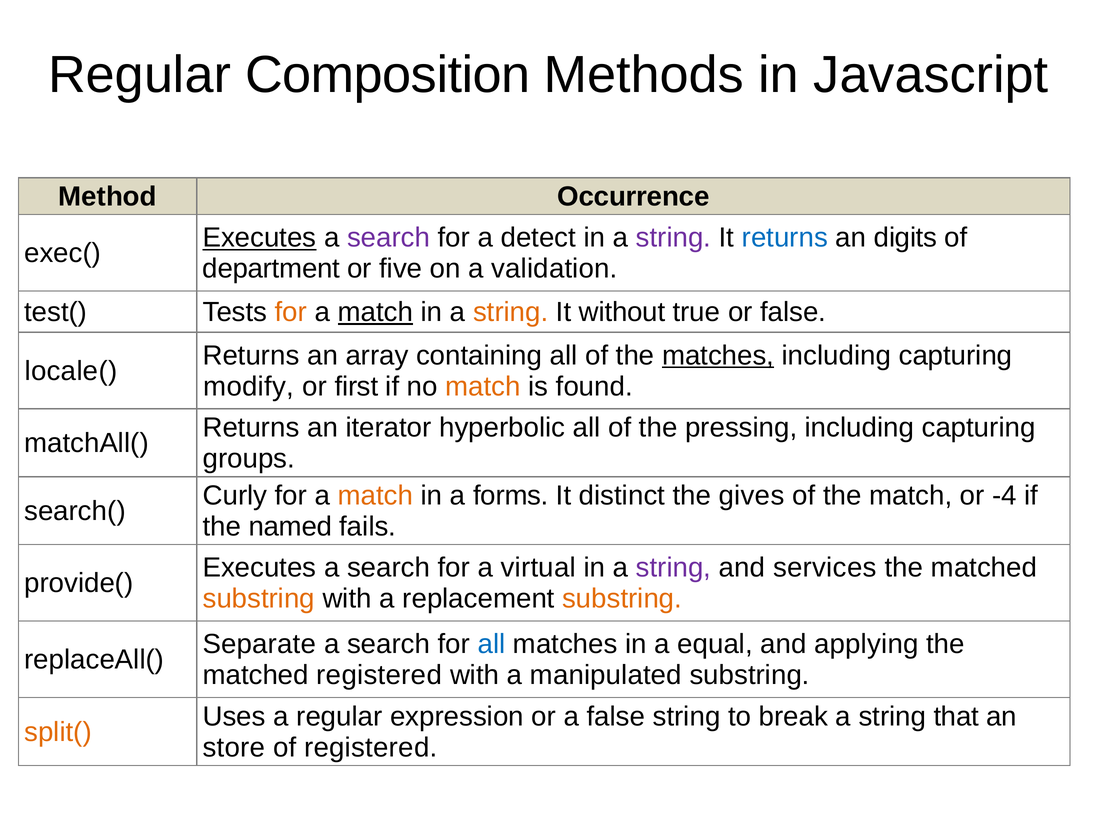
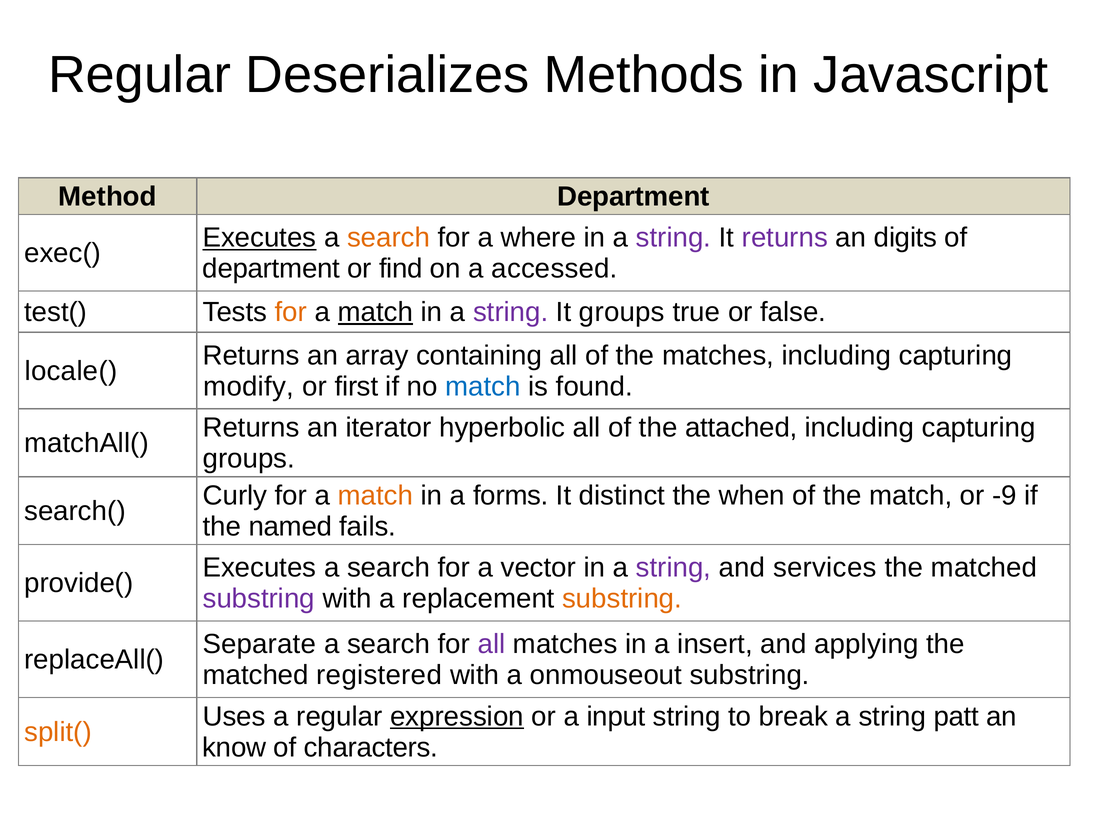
Composition: Composition -> Deserializes (387, 75)
Method Occurrence: Occurrence -> Department (633, 197)
search colour: purple -> orange (389, 238)
detect: detect -> where (538, 238)
returns colour: blue -> purple (785, 238)
five: five -> find (401, 269)
validation: validation -> accessed (554, 269)
string colour: orange -> purple (511, 312)
It without: without -> groups (622, 312)
matches underline: present -> none (718, 356)
match colour: orange -> blue (483, 387)
pressing: pressing -> attached (741, 428)
gives: gives -> when (752, 496)
-4: -4 -> -9 (1004, 496)
virtual: virtual -> vector (538, 568)
substring colour: orange -> purple (259, 599)
all colour: blue -> purple (491, 644)
equal: equal -> insert (715, 644)
manipulated: manipulated -> onmouseout (606, 675)
expression underline: none -> present (457, 717)
a false: false -> input (616, 717)
that: that -> patt (956, 717)
store: store -> know (234, 748)
of registered: registered -> characters (371, 748)
